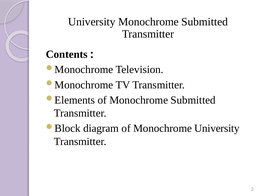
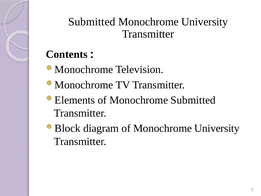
University: University -> Submitted (92, 22)
Submitted: Submitted -> University (205, 22)
